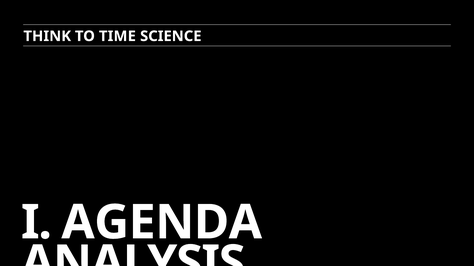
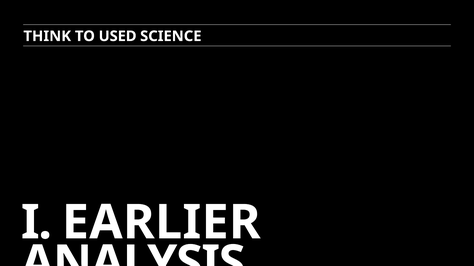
TIME: TIME -> USED (118, 36)
AGENDA: AGENDA -> EARLIER (161, 223)
